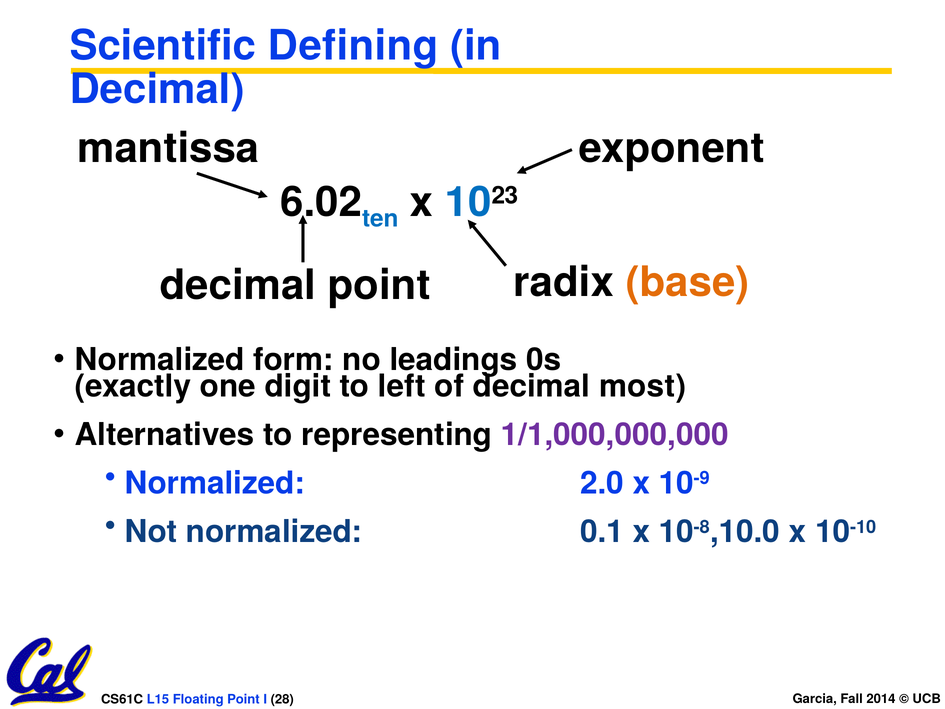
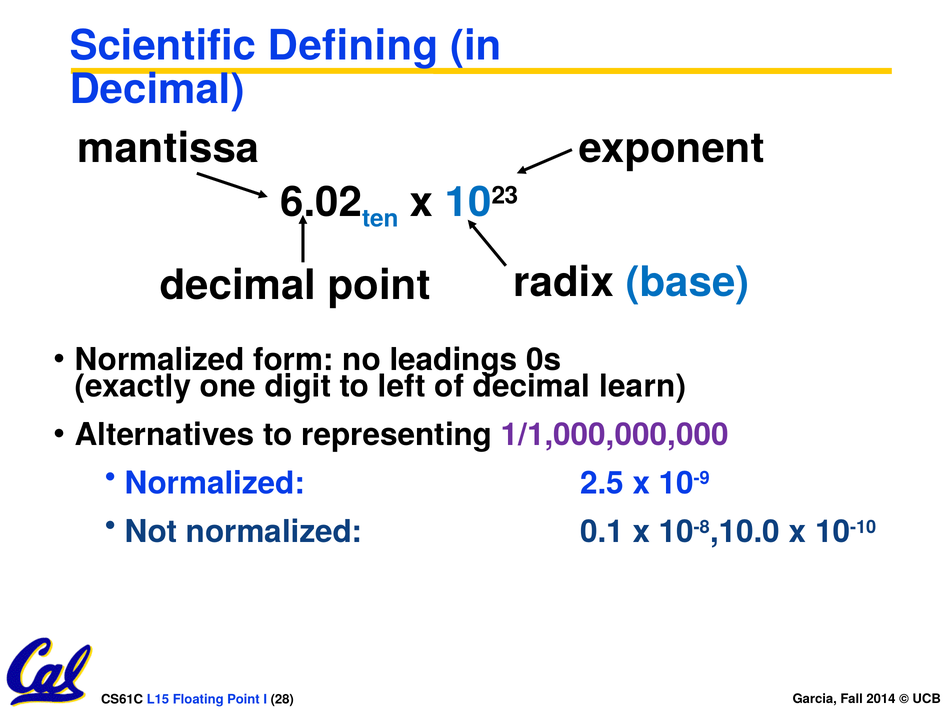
base colour: orange -> blue (688, 282)
most: most -> learn (643, 386)
2.0: 2.0 -> 2.5 (602, 483)
